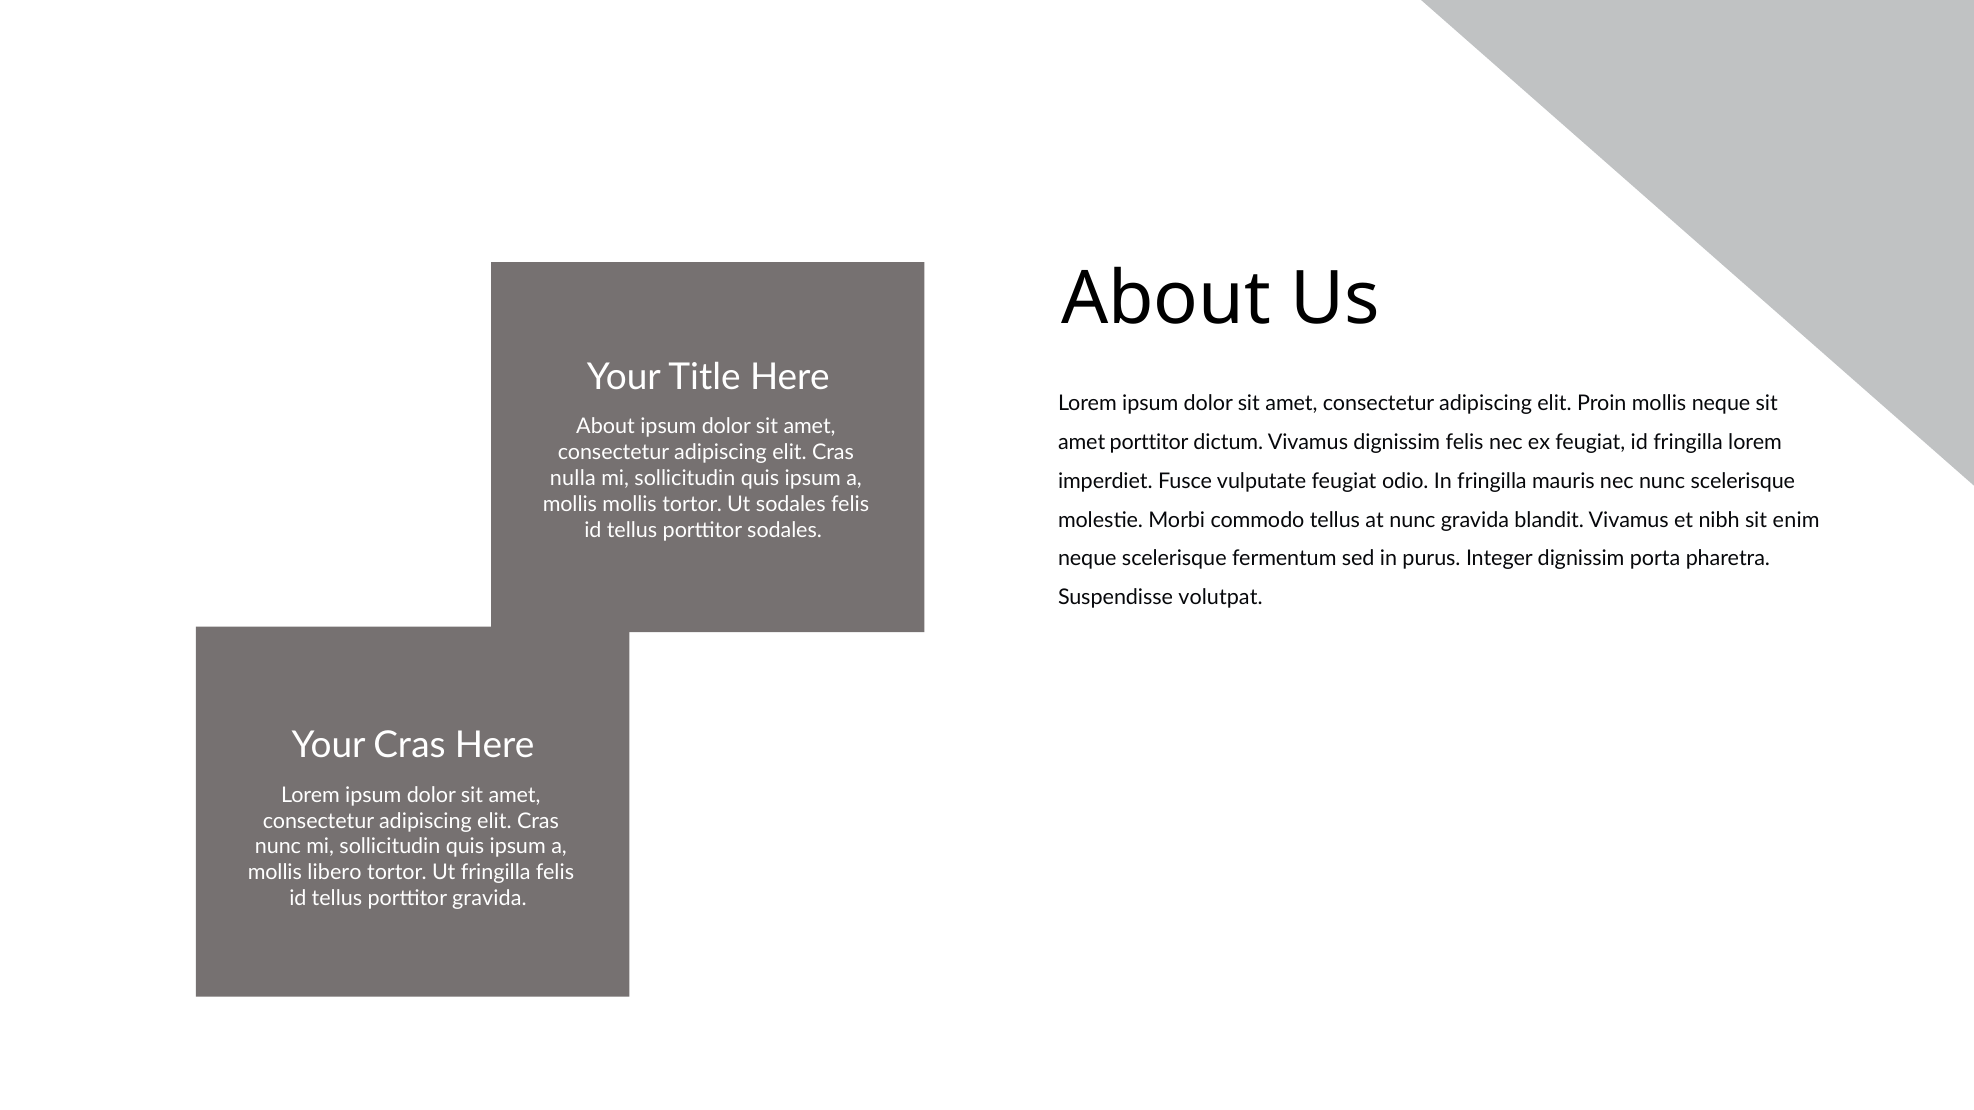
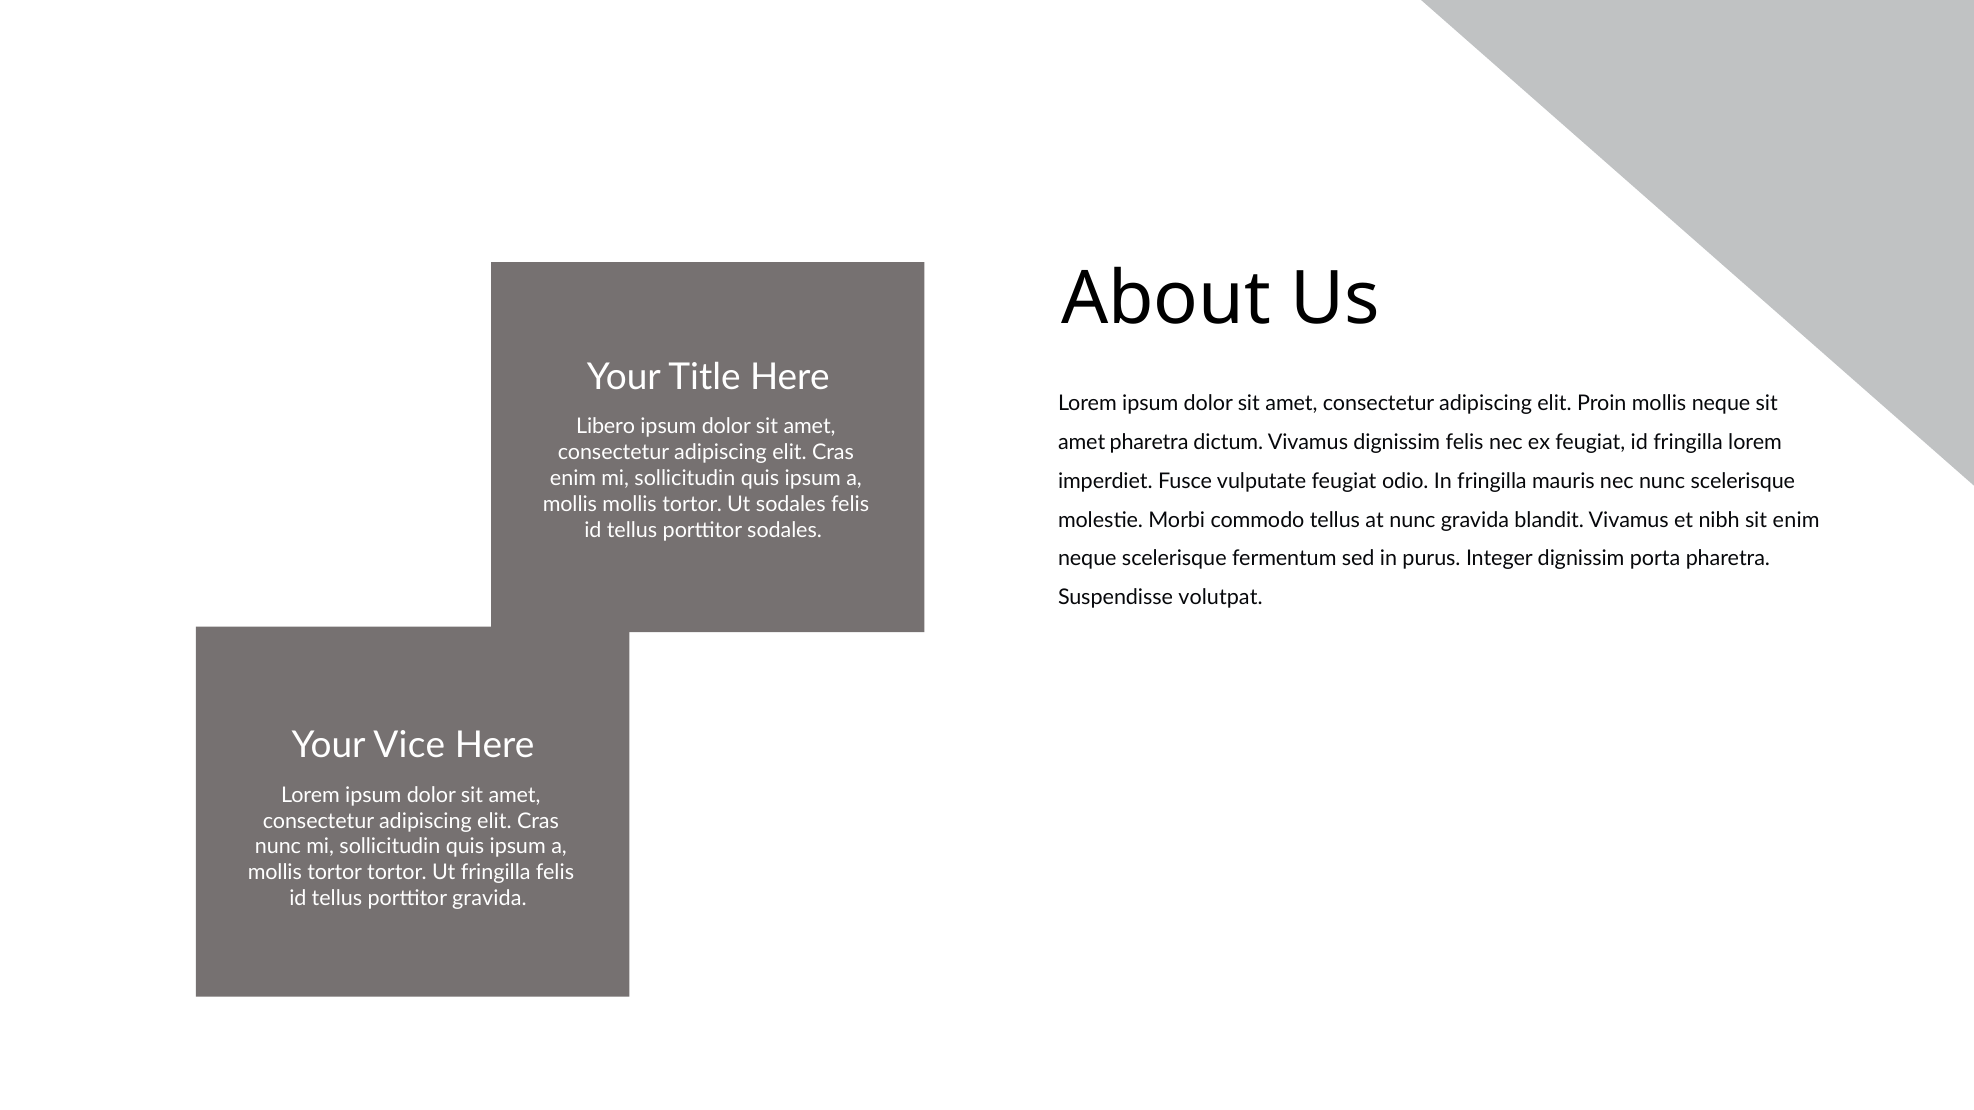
About: About -> Libero (606, 427)
amet porttitor: porttitor -> pharetra (1149, 443)
nulla: nulla -> enim (573, 479)
Your Cras: Cras -> Vice (409, 746)
libero: libero -> tortor (335, 873)
